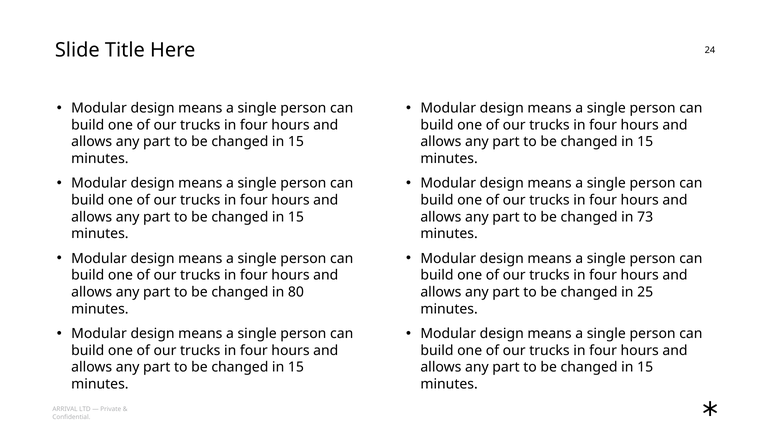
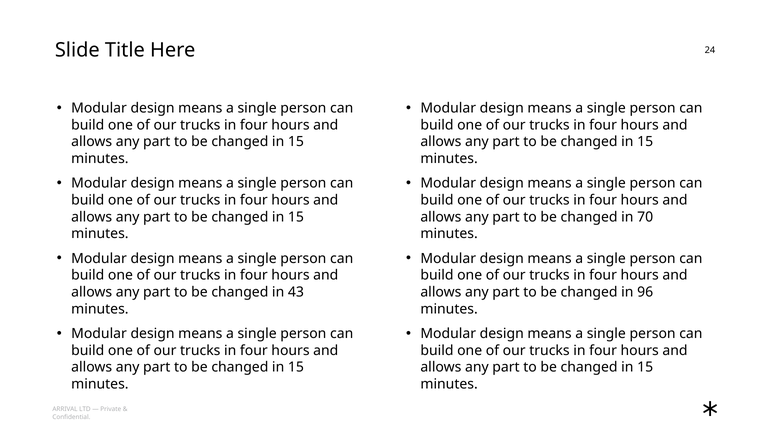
73: 73 -> 70 (645, 217)
80: 80 -> 43 (296, 292)
25: 25 -> 96 (645, 292)
